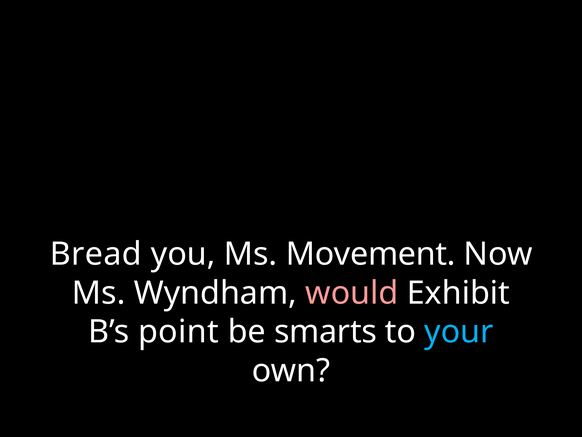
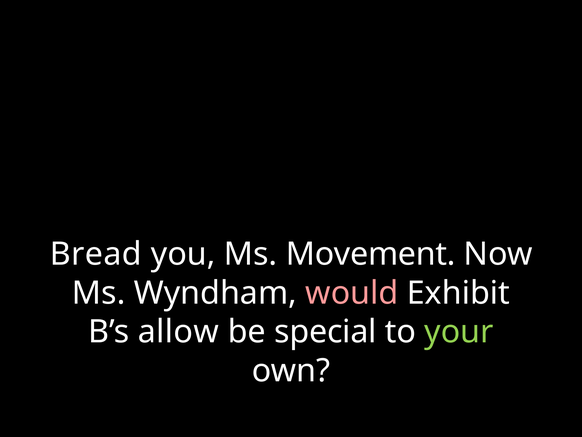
point: point -> allow (178, 332)
smarts: smarts -> special (325, 332)
your colour: light blue -> light green (459, 332)
